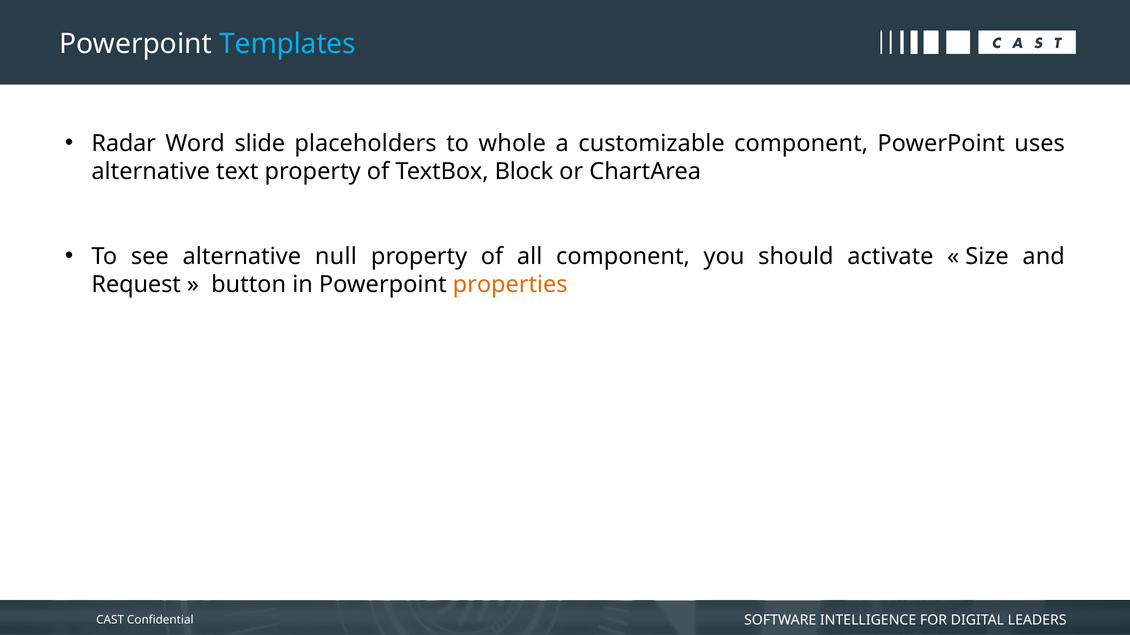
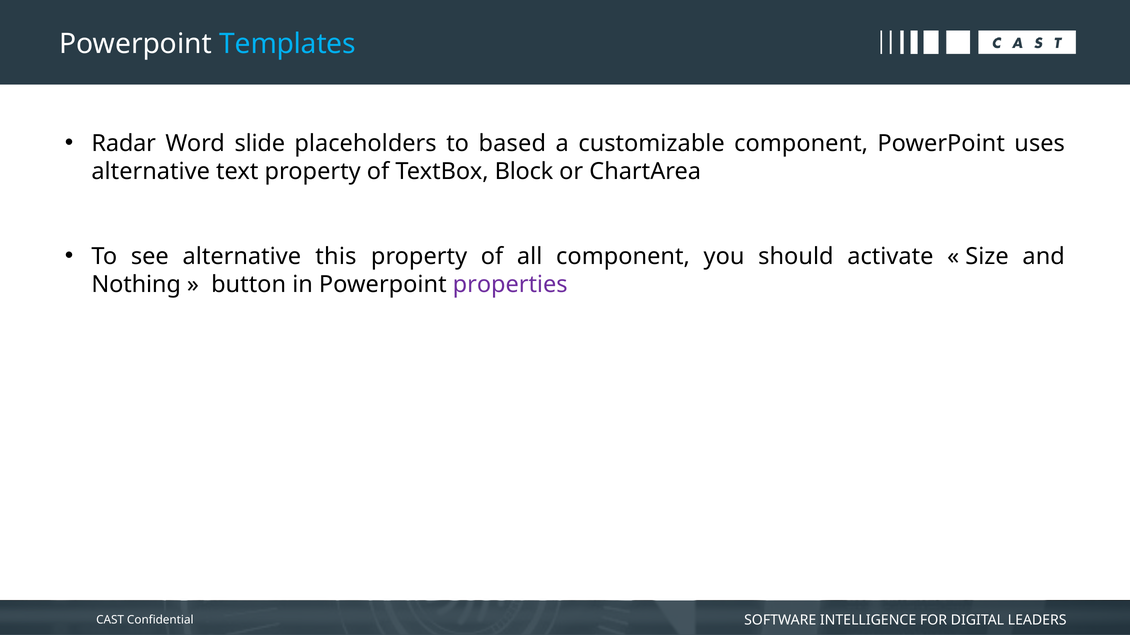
whole: whole -> based (512, 144)
null: null -> this (336, 257)
Request: Request -> Nothing (136, 285)
properties colour: orange -> purple (510, 285)
